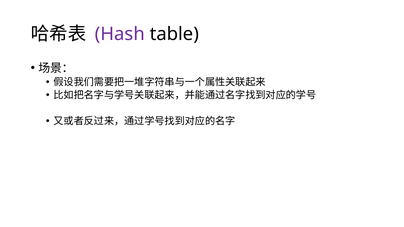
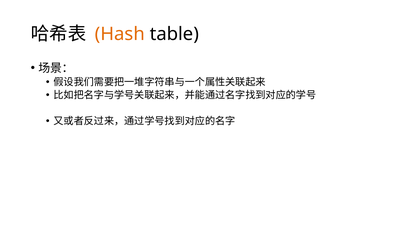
Hash colour: purple -> orange (120, 34)
